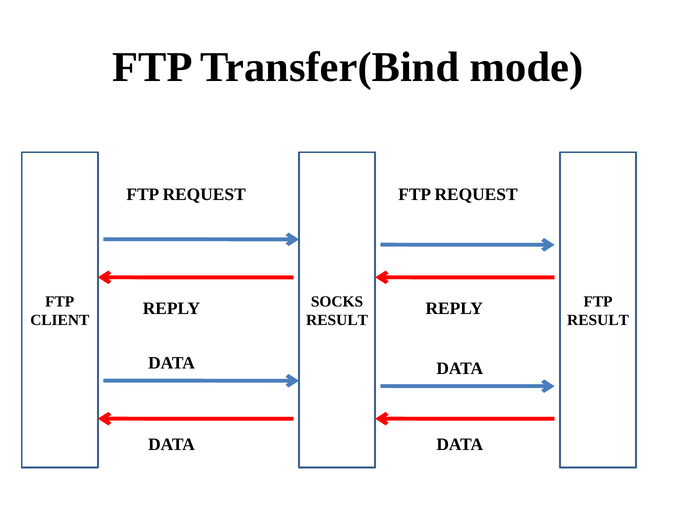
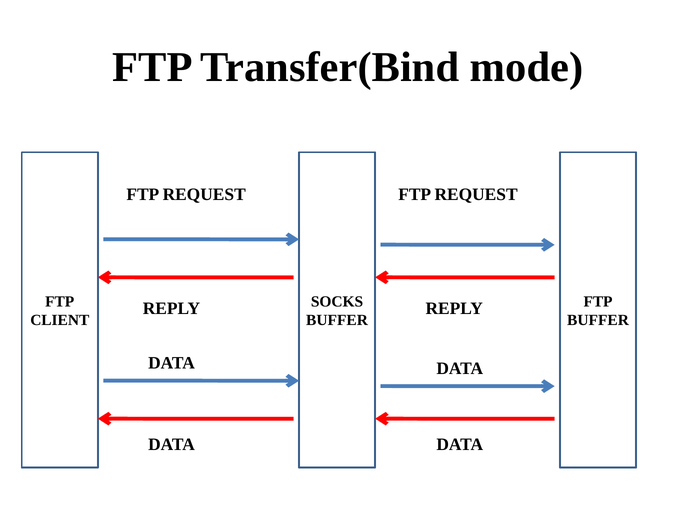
RESULT: RESULT -> BUFFER (337, 320)
RESULT: RESULT -> BUFFER (598, 320)
